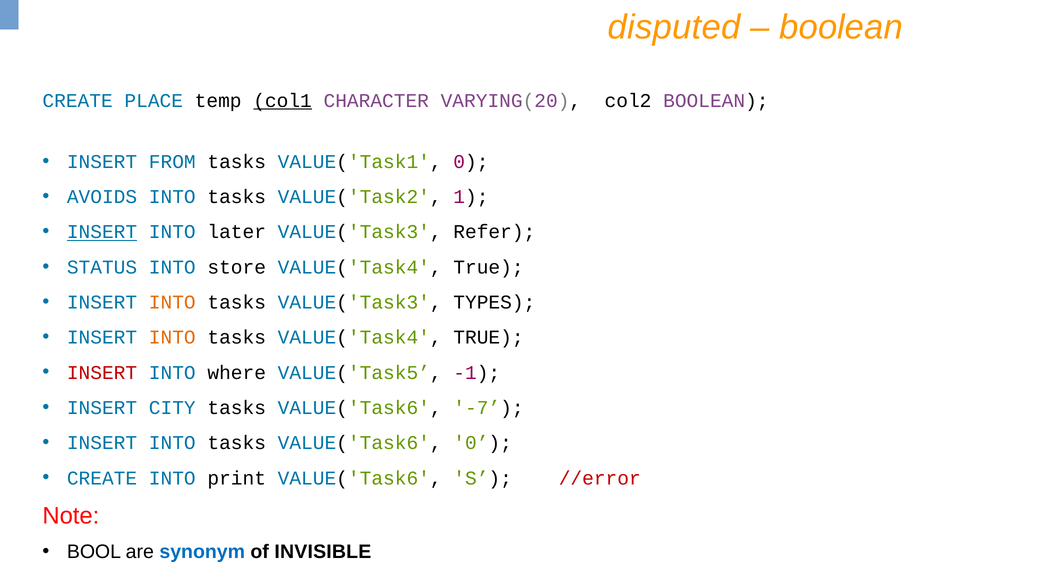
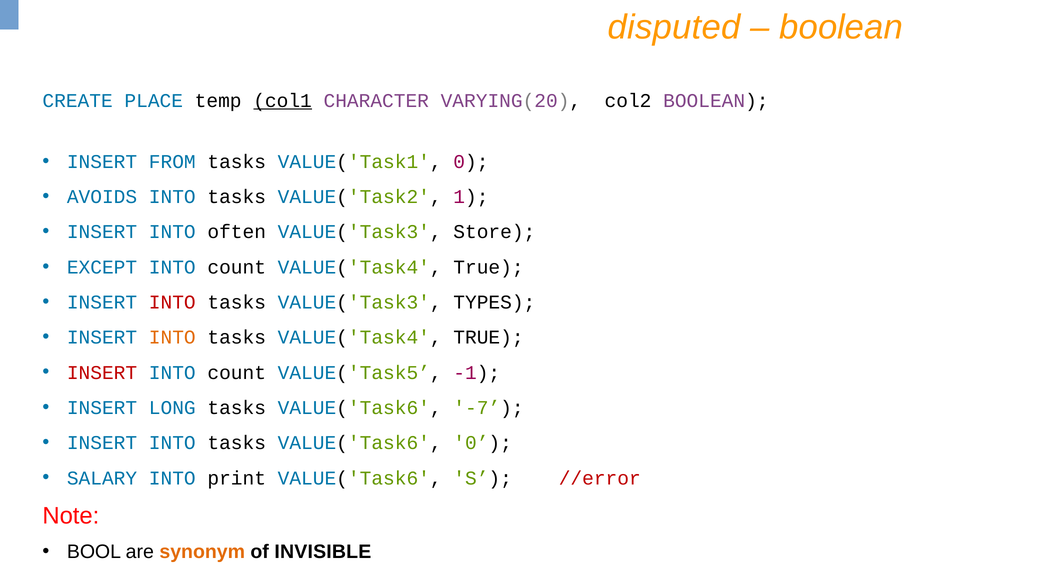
INSERT underline: present -> none (102, 232)
later: later -> often (237, 232)
Refer: Refer -> Store (494, 232)
STATUS: STATUS -> EXCEPT (102, 267)
store: store -> count (237, 267)
INTO colour: orange -> red (172, 302)
where: where -> count (237, 372)
CITY: CITY -> LONG (172, 407)
CREATE: CREATE -> SALARY (102, 478)
synonym colour: blue -> orange (202, 552)
